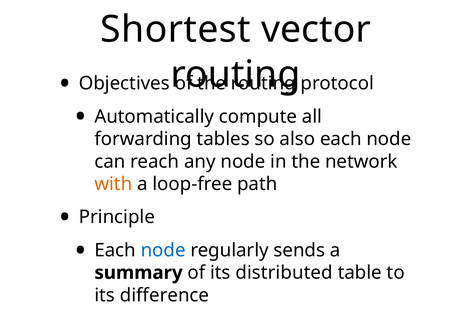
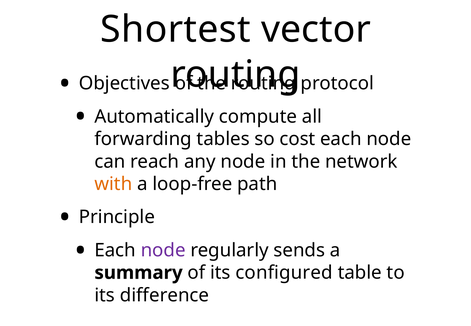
also: also -> cost (297, 139)
node colour: blue -> purple (163, 250)
distributed: distributed -> configured (284, 273)
